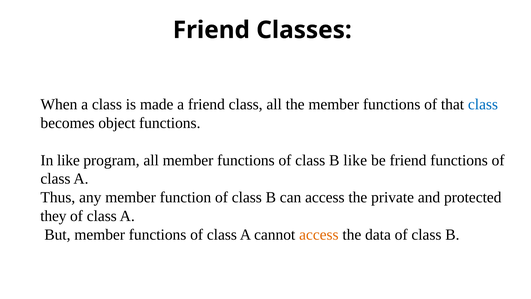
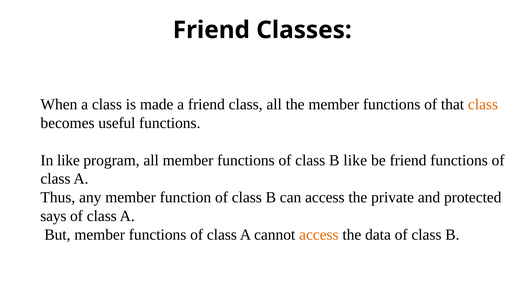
class colour: blue -> orange (483, 104)
object: object -> useful (117, 123)
they: they -> says (53, 216)
